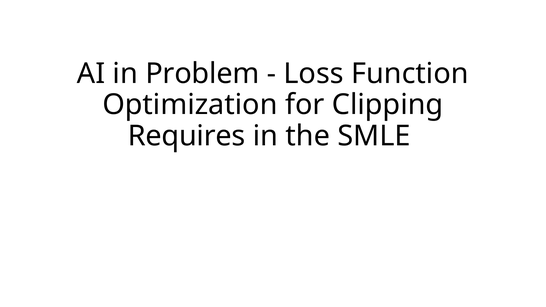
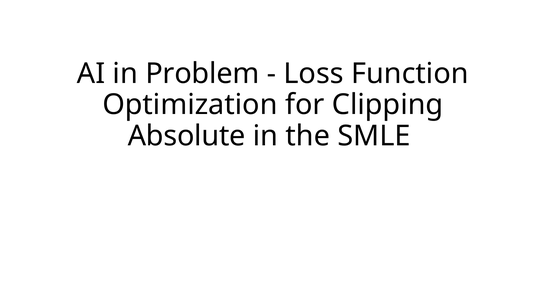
Requires: Requires -> Absolute (187, 136)
